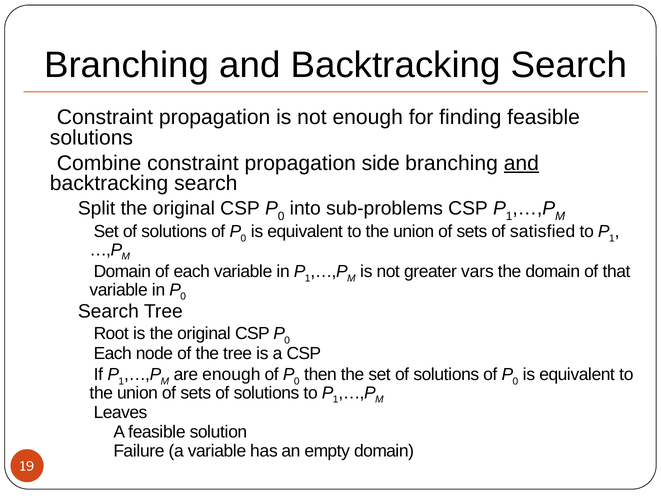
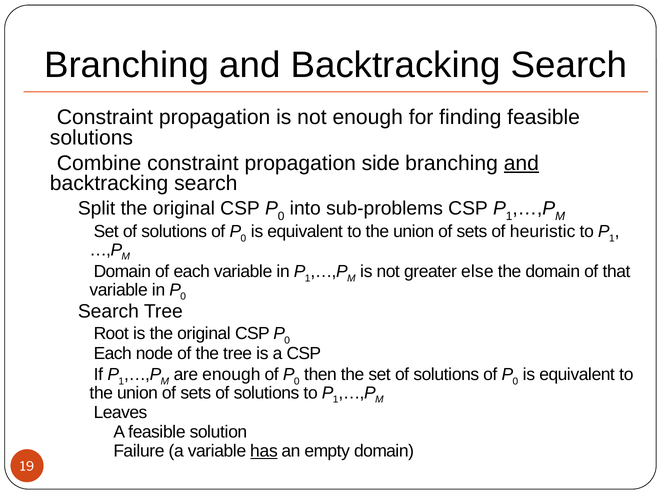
satisfied: satisfied -> heuristic (543, 231)
vars: vars -> else (477, 271)
has underline: none -> present (264, 451)
